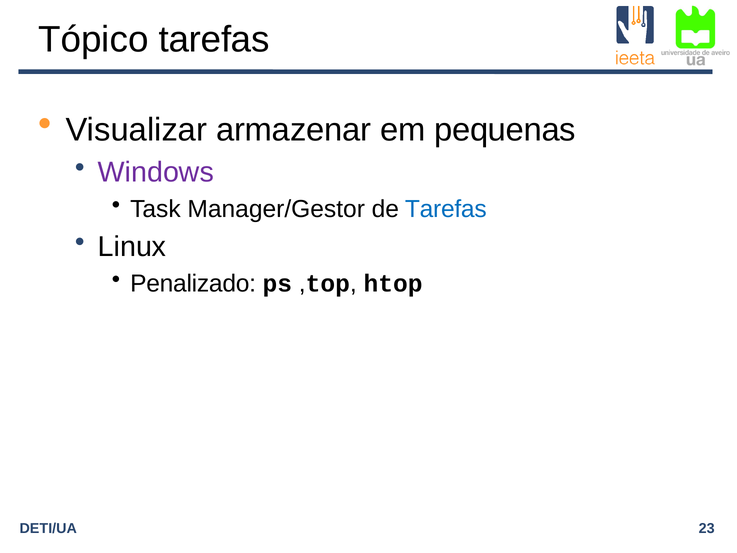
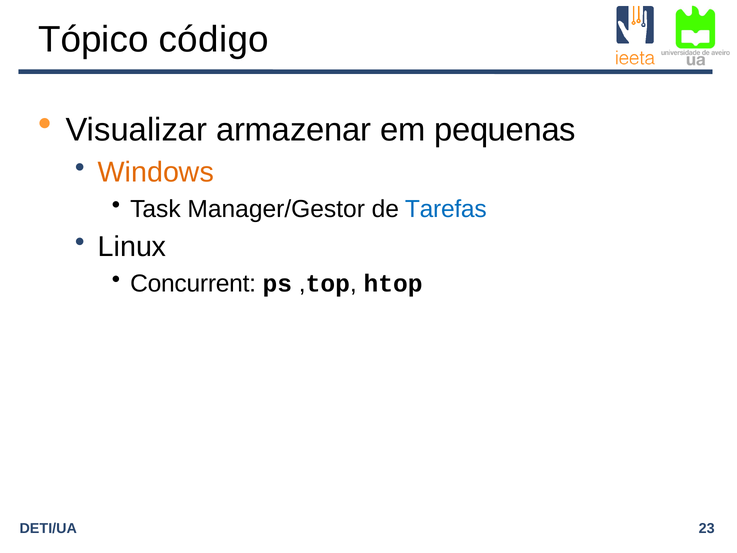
Tópico tarefas: tarefas -> código (214, 39)
Windows colour: purple -> orange (156, 172)
Penalizado: Penalizado -> Concurrent (193, 283)
